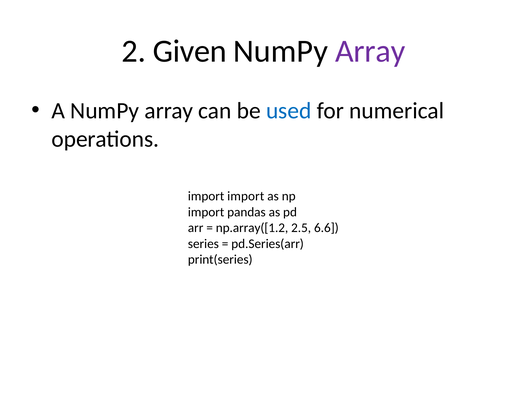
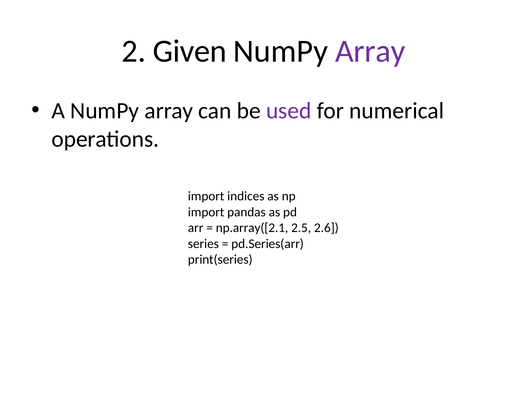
used colour: blue -> purple (289, 111)
import import: import -> indices (246, 196)
np.array([1.2: np.array([1.2 -> np.array([2.1 (252, 227)
6.6: 6.6 -> 2.6 (326, 227)
